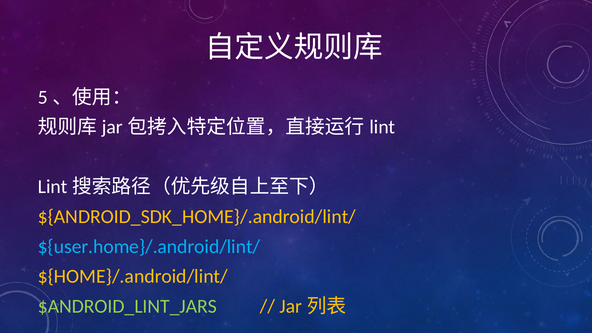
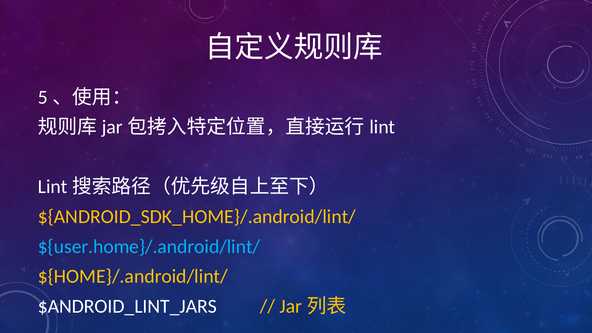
$ANDROID_LINT_JARS colour: light green -> white (127, 306)
